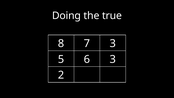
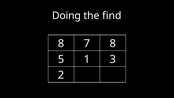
true: true -> find (112, 16)
7 3: 3 -> 8 (113, 43)
6: 6 -> 1 (87, 59)
